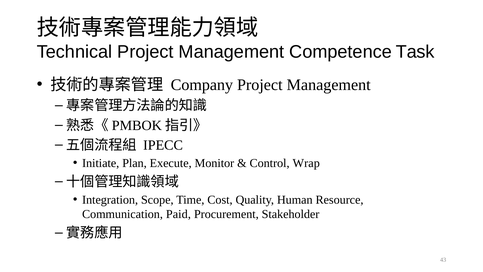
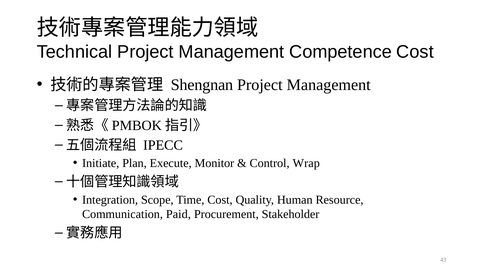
Competence Task: Task -> Cost (415, 52)
Company: Company -> Shengnan (202, 85)
